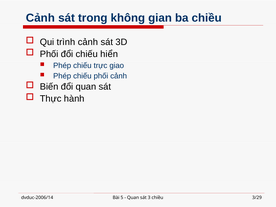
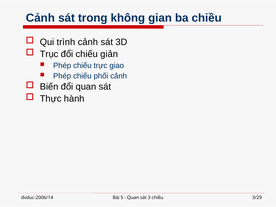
Phối: Phối -> Trục (49, 54)
hiển: hiển -> giản (109, 54)
